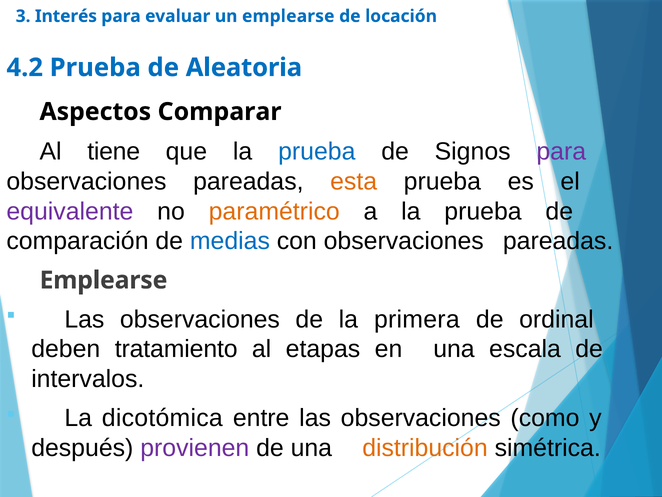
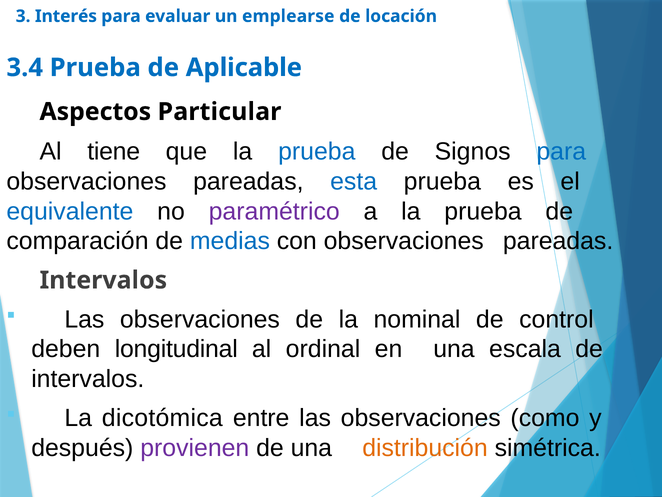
4.2: 4.2 -> 3.4 (25, 68)
Aleatoria: Aleatoria -> Aplicable (244, 68)
Comparar: Comparar -> Particular (219, 112)
para colour: purple -> blue (561, 152)
esta colour: orange -> blue (354, 181)
equivalente colour: purple -> blue (70, 211)
paramétrico colour: orange -> purple (274, 211)
Emplearse: Emplearse -> Intervalos (103, 280)
primera: primera -> nominal (417, 319)
ordinal: ordinal -> control (556, 319)
tratamiento: tratamiento -> longitudinal (176, 349)
etapas: etapas -> ordinal (323, 349)
